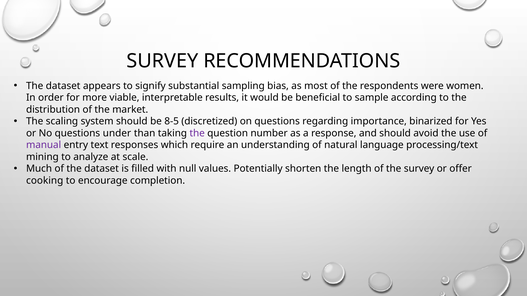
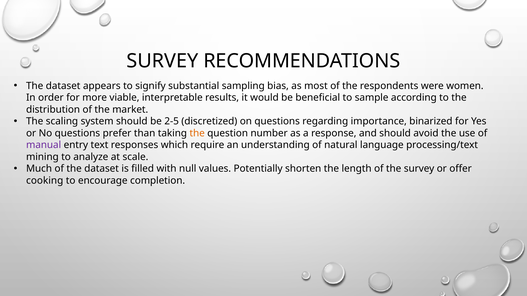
8-5: 8-5 -> 2-5 (172, 122)
under: under -> prefer (117, 133)
the colour: purple -> orange (197, 133)
